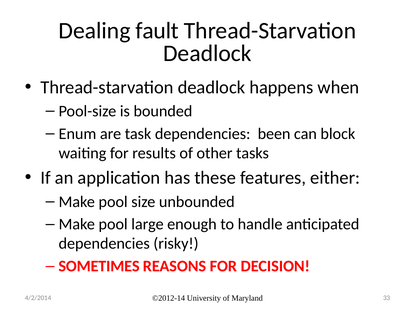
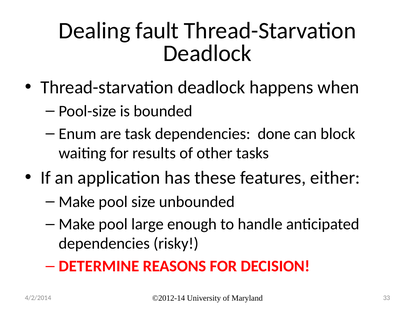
been: been -> done (274, 133)
SOMETIMES: SOMETIMES -> DETERMINE (99, 266)
